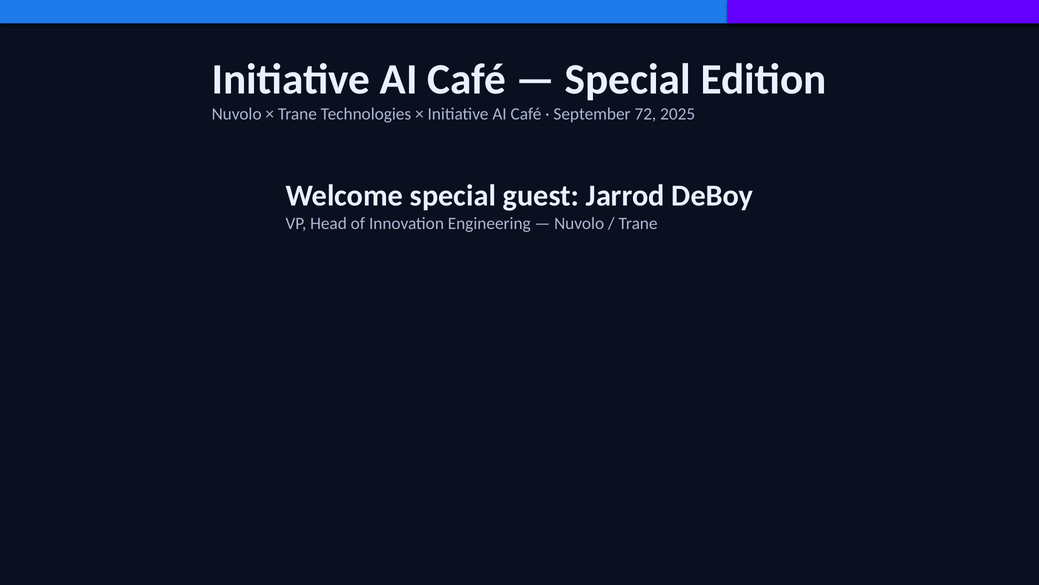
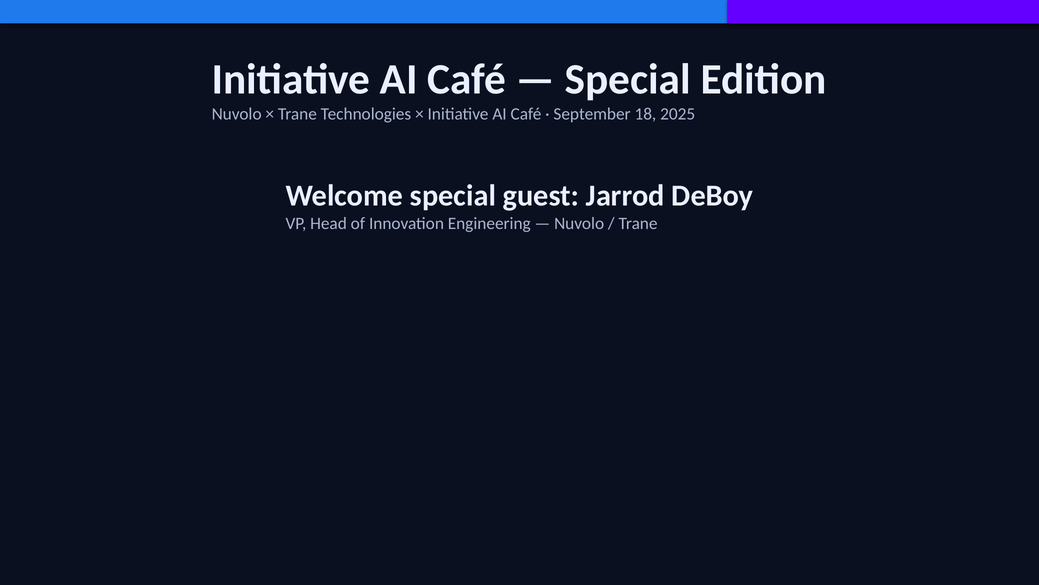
72: 72 -> 18 (645, 114)
